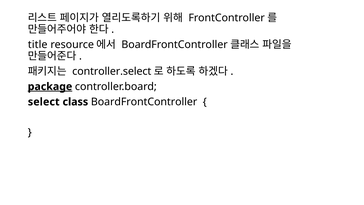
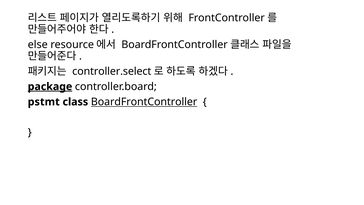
title: title -> else (38, 45)
select: select -> pstmt (44, 102)
BoardFrontController underline: none -> present (144, 102)
